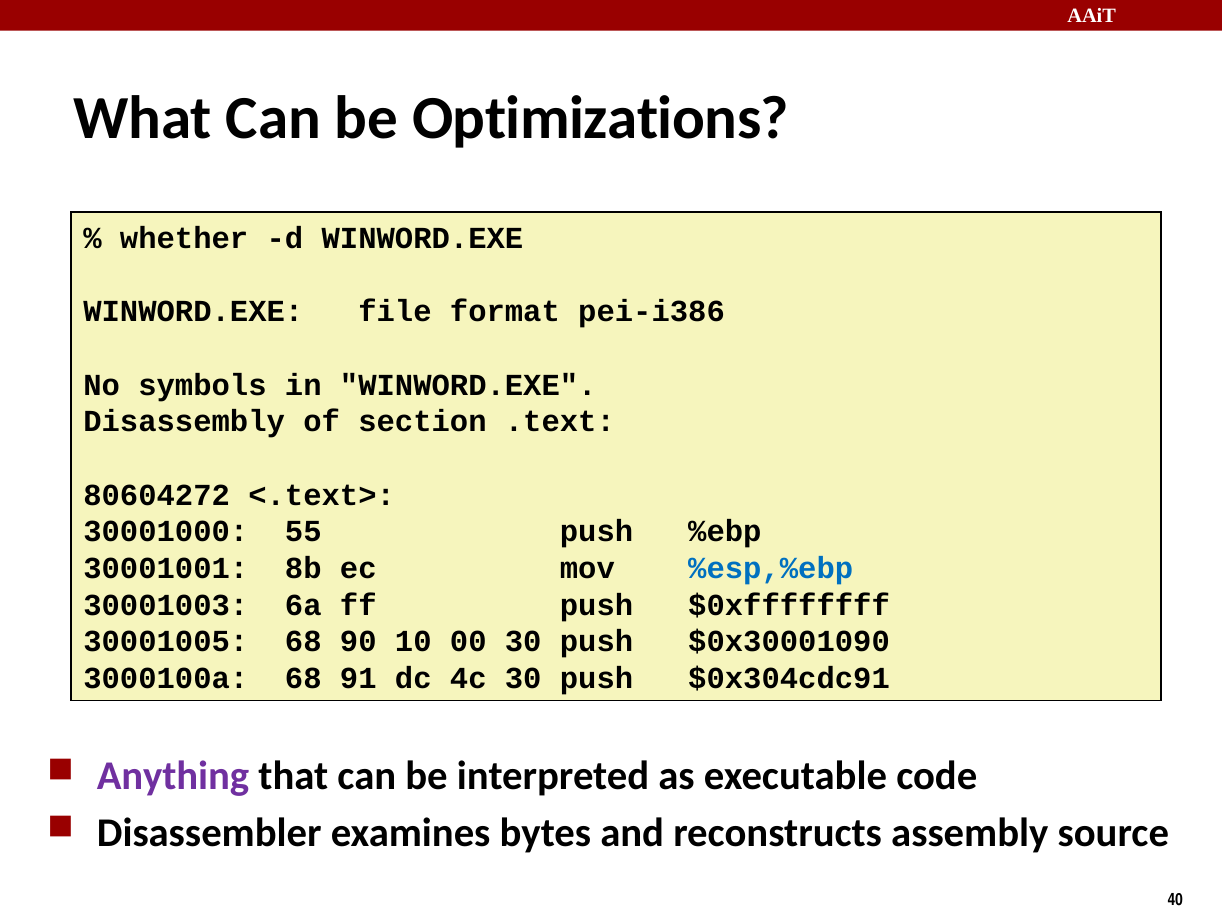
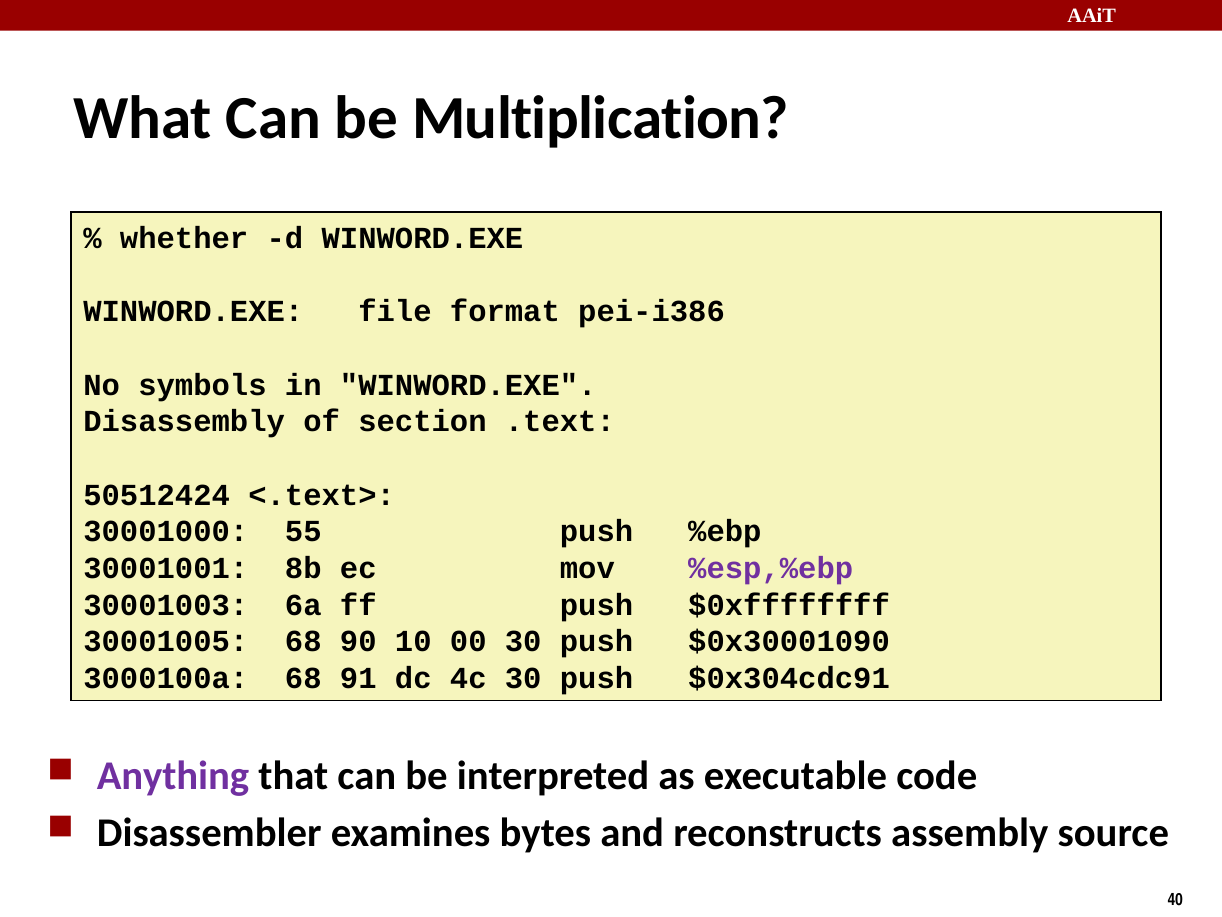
Optimizations: Optimizations -> Multiplication (601, 119)
80604272: 80604272 -> 50512424 (157, 495)
%esp,%ebp colour: blue -> purple (771, 568)
